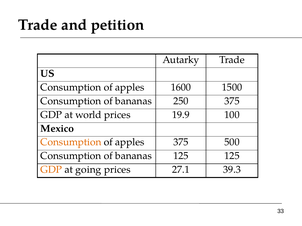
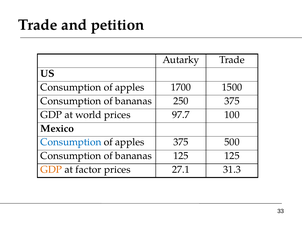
1600: 1600 -> 1700 (181, 87)
19.9: 19.9 -> 97.7 (181, 115)
Consumption colour: orange -> blue (71, 142)
going: going -> factor (88, 170)
39.3: 39.3 -> 31.3 (232, 170)
